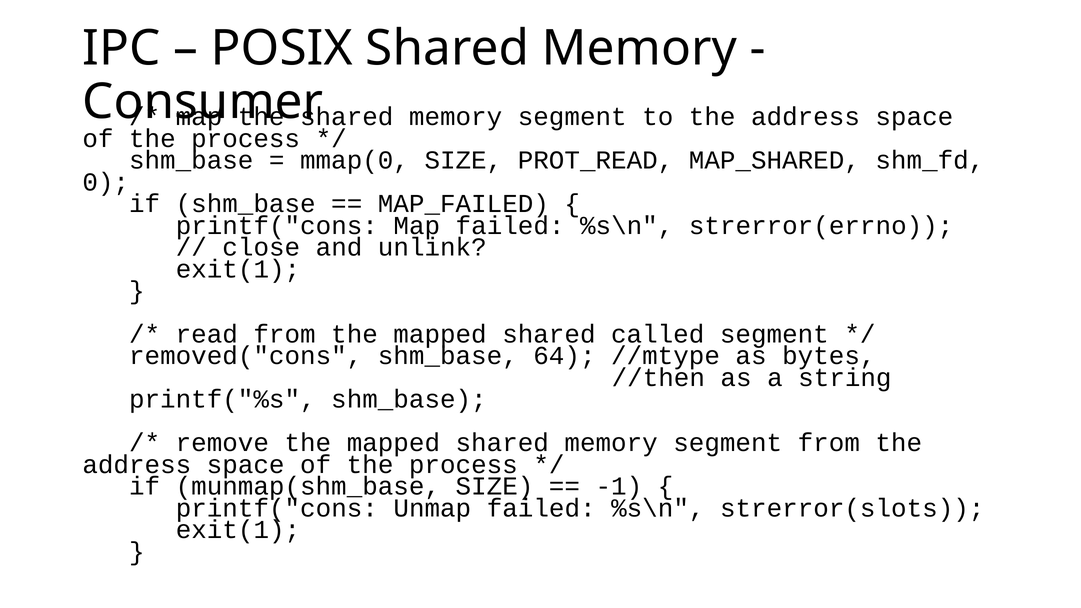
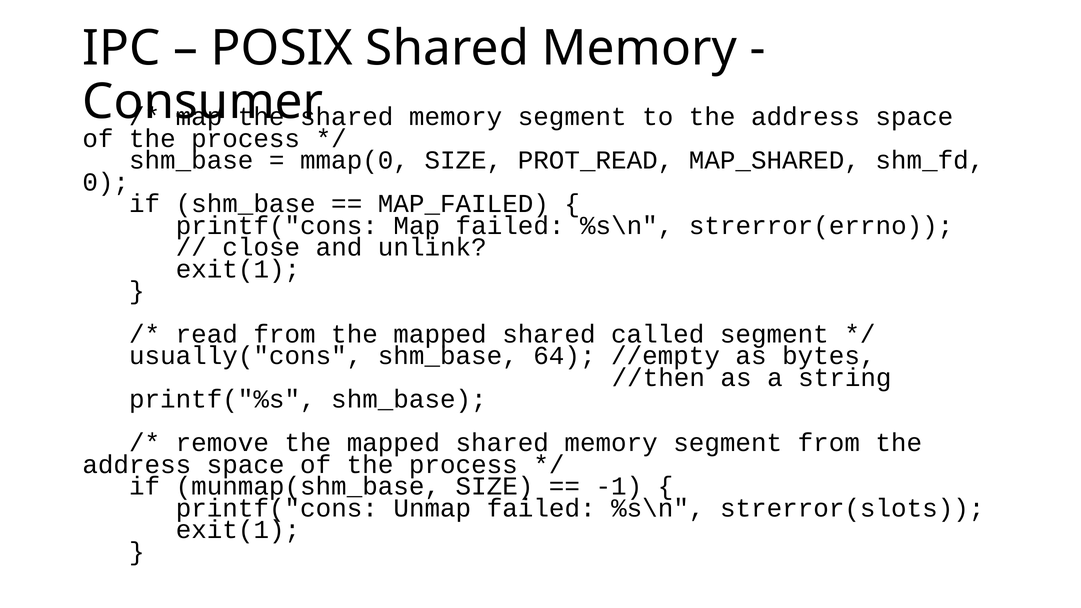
removed("cons: removed("cons -> usually("cons (246, 356)
//mtype: //mtype -> //empty (666, 356)
